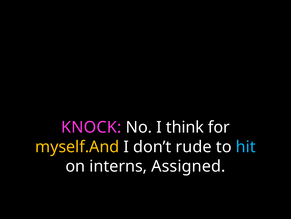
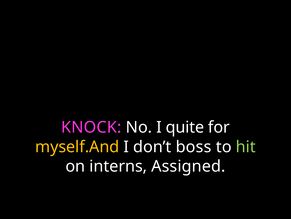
think: think -> quite (185, 127)
rude: rude -> boss (194, 146)
hit colour: light blue -> light green (246, 146)
